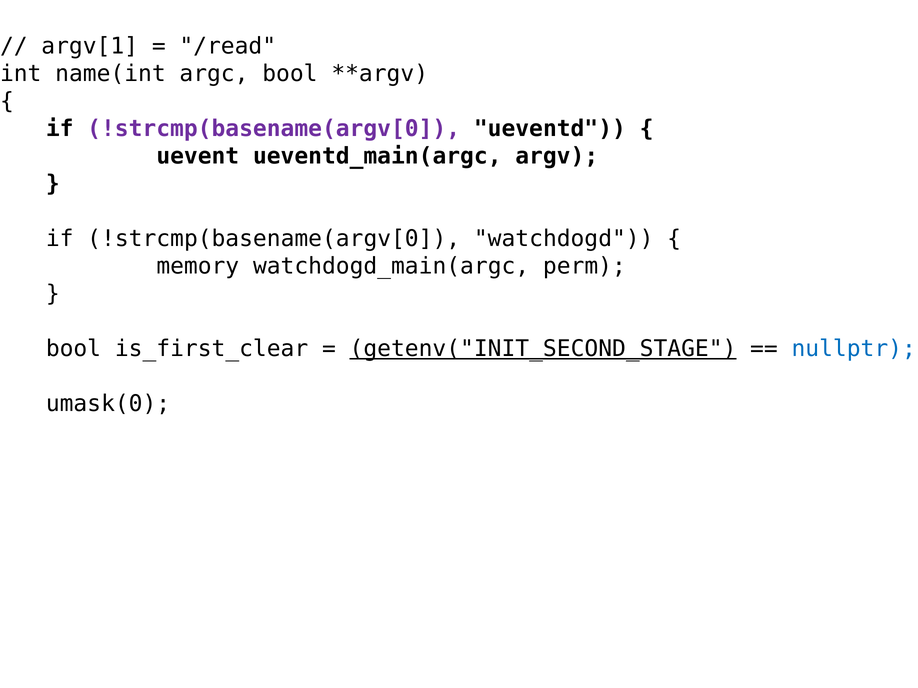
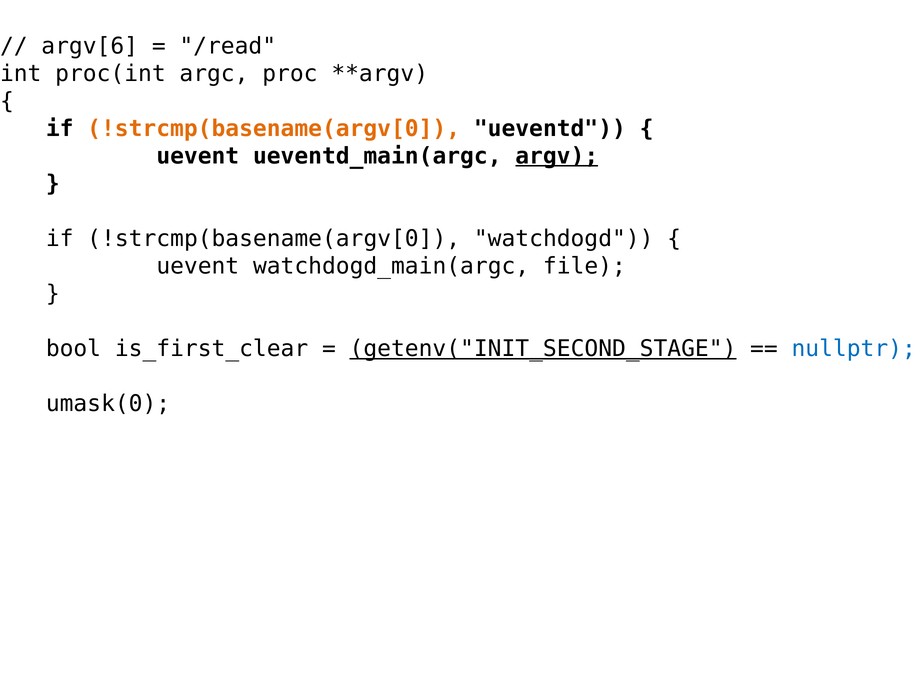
argv[1: argv[1 -> argv[6 (90, 46)
name(int: name(int -> proc(int (110, 74)
argc bool: bool -> proc (290, 74)
!strcmp(basename(argv[0 colour: purple -> orange (274, 129)
argv underline: none -> present (557, 156)
memory: memory -> uevent (198, 266)
perm: perm -> file (584, 266)
